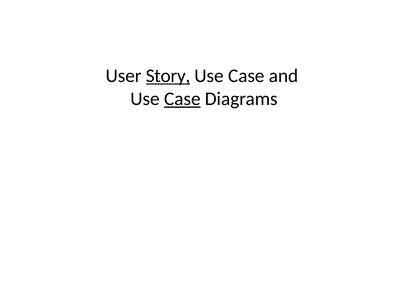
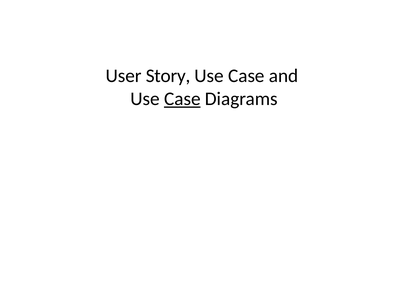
Story underline: present -> none (168, 76)
